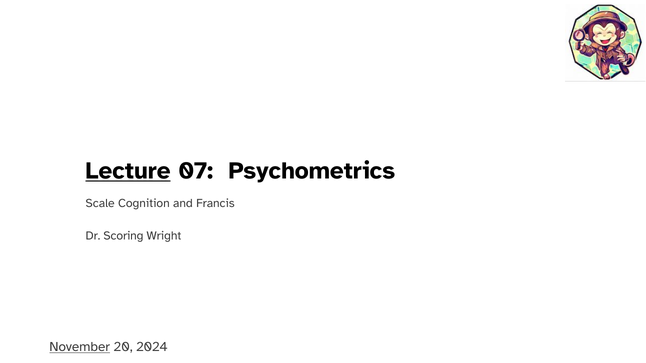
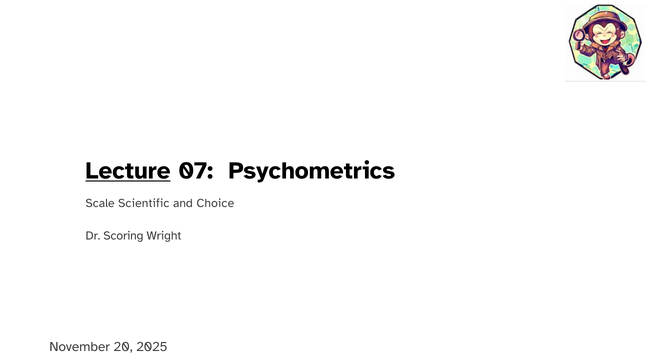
Cognition: Cognition -> Scientific (144, 203)
Francis: Francis -> Choice (215, 203)
November underline: present -> none (80, 347)
2024: 2024 -> 2025 (152, 347)
